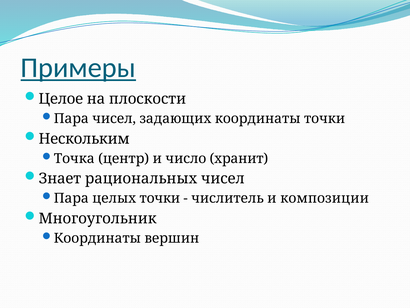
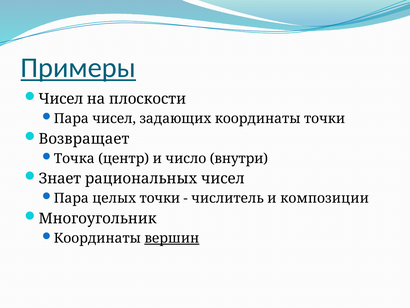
Целое: Целое -> Чисел (61, 99)
Нескольким: Нескольким -> Возвращает (84, 139)
хранит: хранит -> внутри (239, 158)
вершин underline: none -> present (172, 238)
